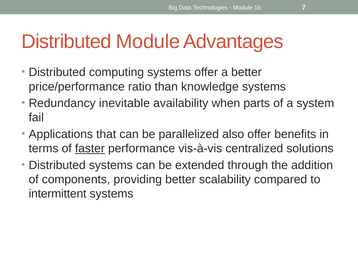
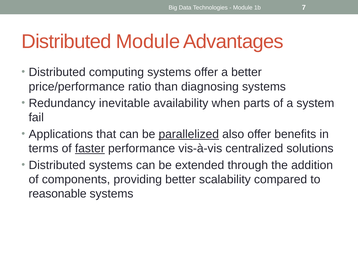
knowledge: knowledge -> diagnosing (210, 87)
parallelized underline: none -> present (189, 134)
intermittent: intermittent -> reasonable (58, 194)
